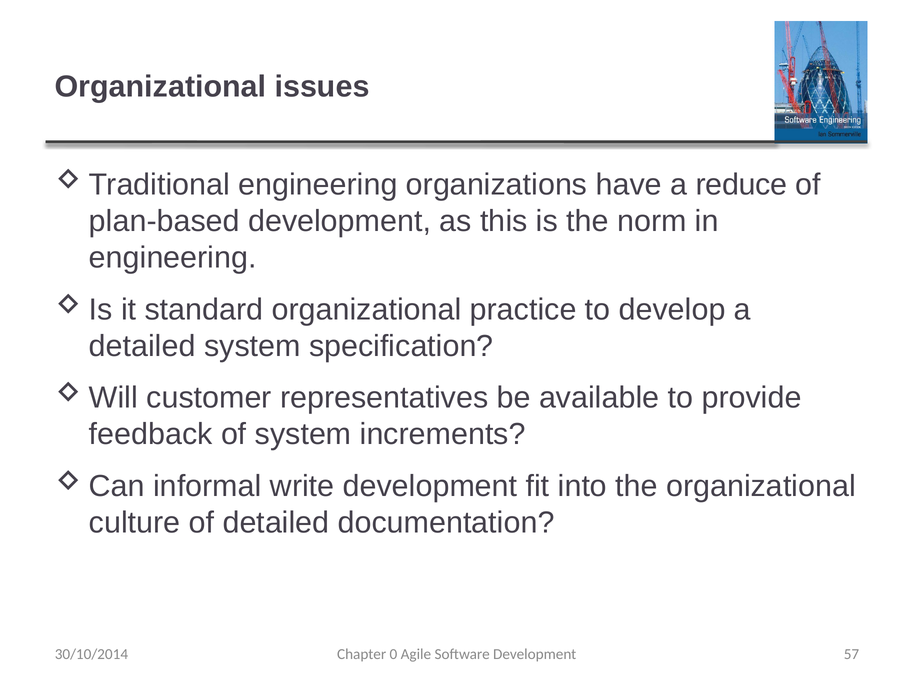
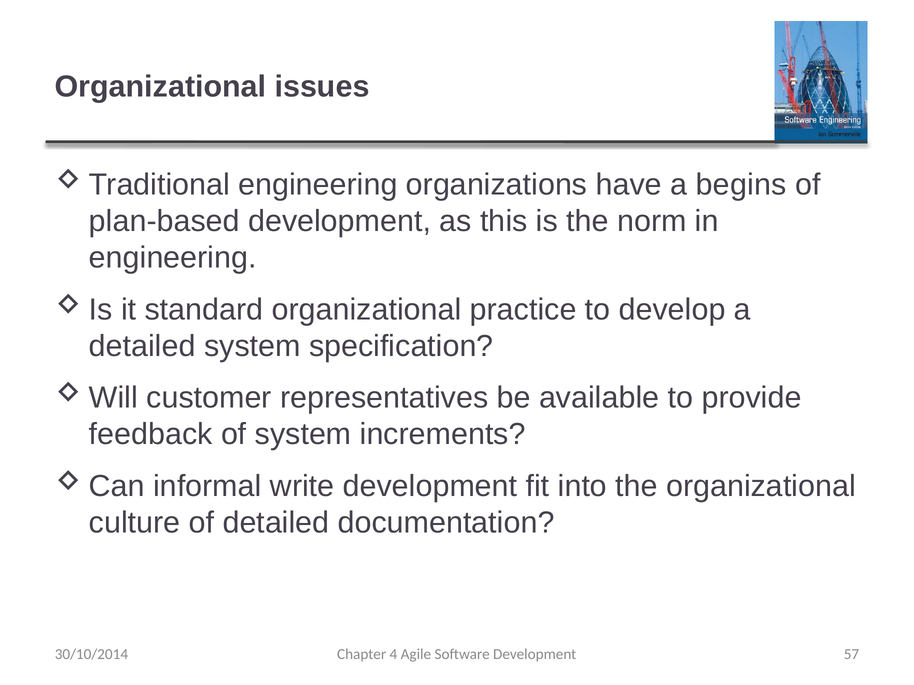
reduce: reduce -> begins (741, 185)
0: 0 -> 4 (393, 655)
